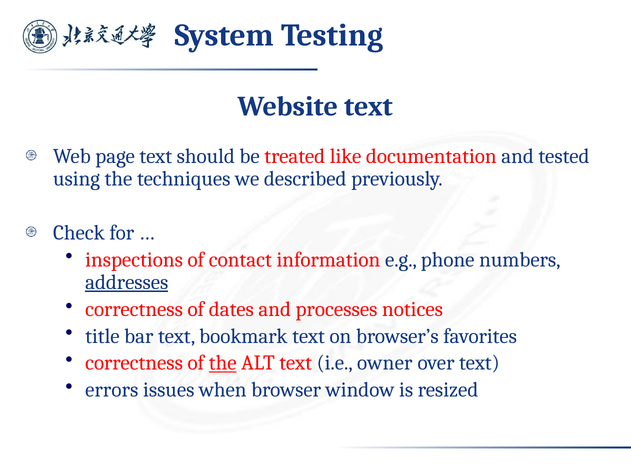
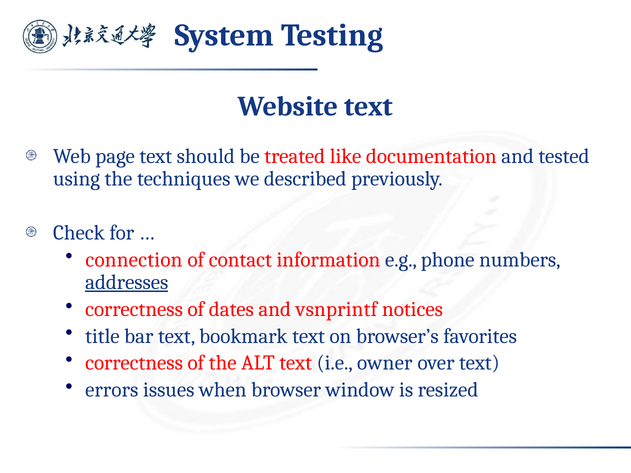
inspections: inspections -> connection (134, 260)
processes: processes -> vsnprintf (336, 309)
the underline: present -> none (223, 363)
